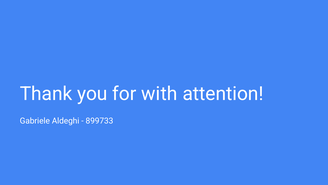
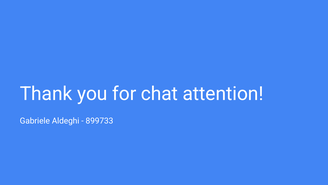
with: with -> chat (159, 94)
